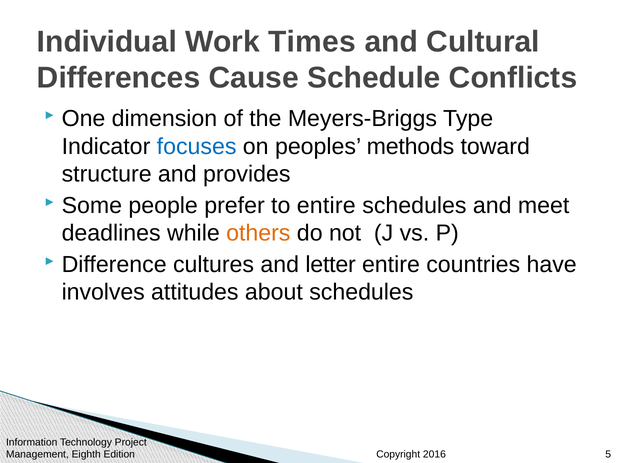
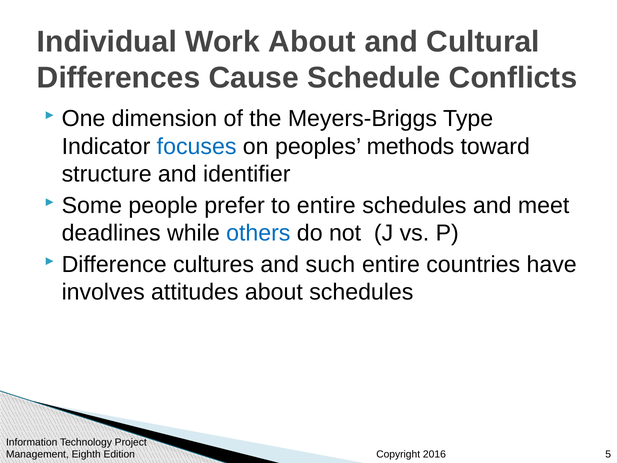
Work Times: Times -> About (312, 42)
provides: provides -> identifier (247, 174)
others colour: orange -> blue (258, 233)
letter: letter -> such (330, 264)
